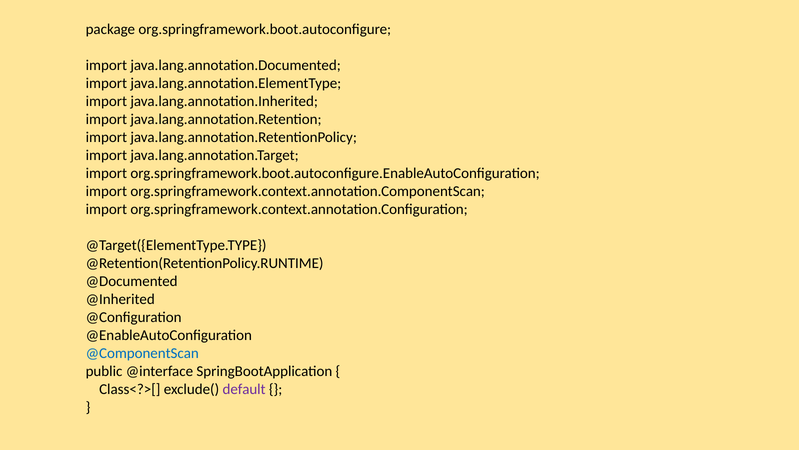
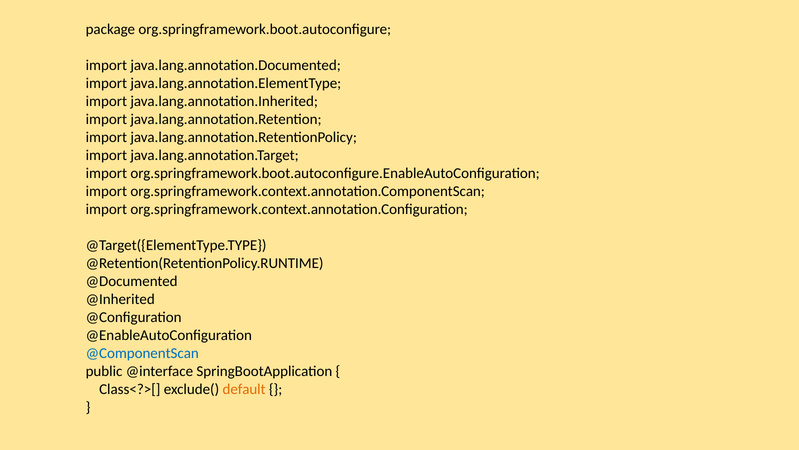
default colour: purple -> orange (244, 389)
